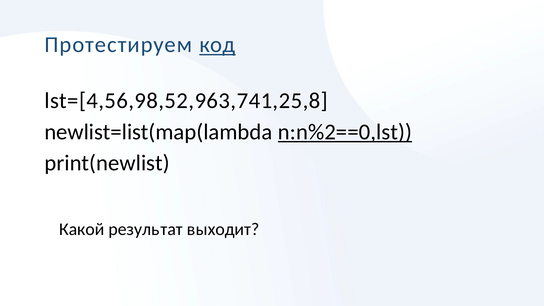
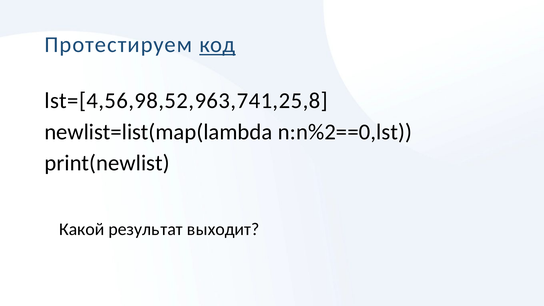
n:n%2==0,lst underline: present -> none (345, 132)
